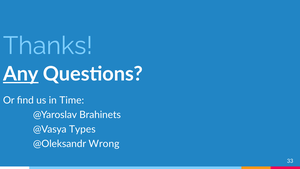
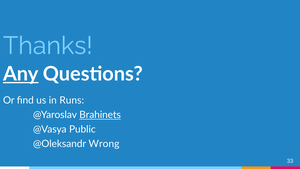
Time: Time -> Runs (72, 100)
Brahinets underline: none -> present (100, 115)
Types: Types -> Public (82, 129)
